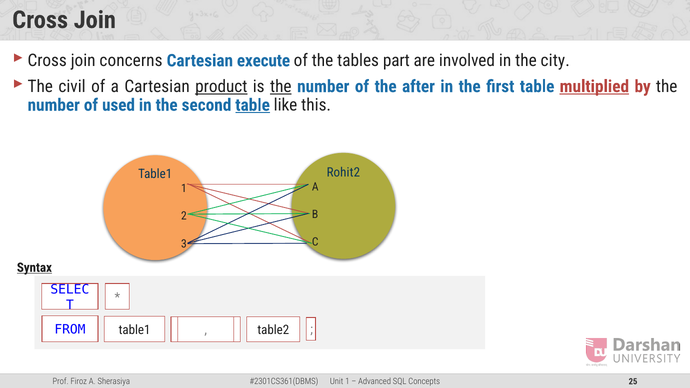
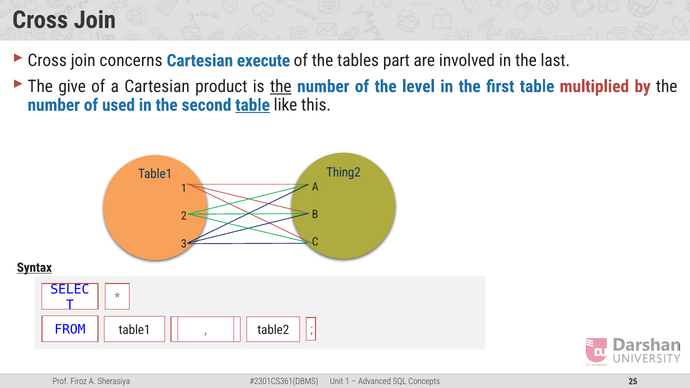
city: city -> last (555, 61)
civil: civil -> give (72, 86)
product underline: present -> none (221, 86)
after: after -> level (418, 86)
multiplied underline: present -> none (594, 86)
Rohit2: Rohit2 -> Thing2 (343, 172)
